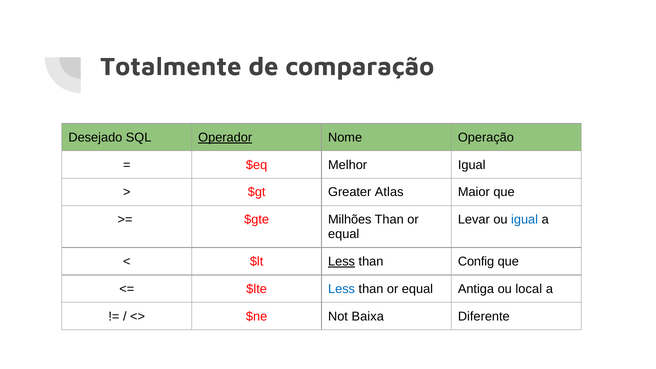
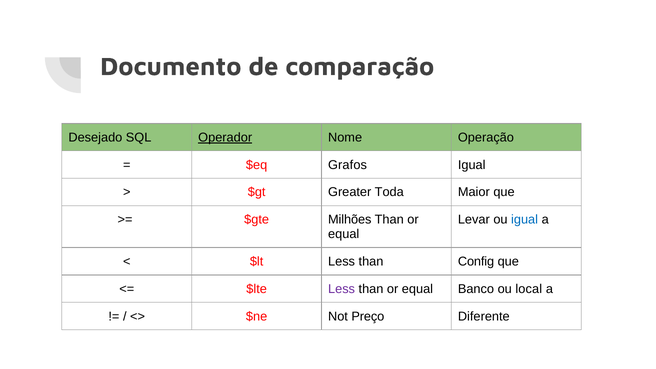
Totalmente: Totalmente -> Documento (171, 67)
Melhor: Melhor -> Grafos (348, 165)
Atlas: Atlas -> Toda (389, 192)
Less underline: present -> none (342, 261)
Less colour: blue -> purple (342, 289)
Antiga: Antiga -> Banco (476, 289)
Baixa: Baixa -> Preço (368, 316)
